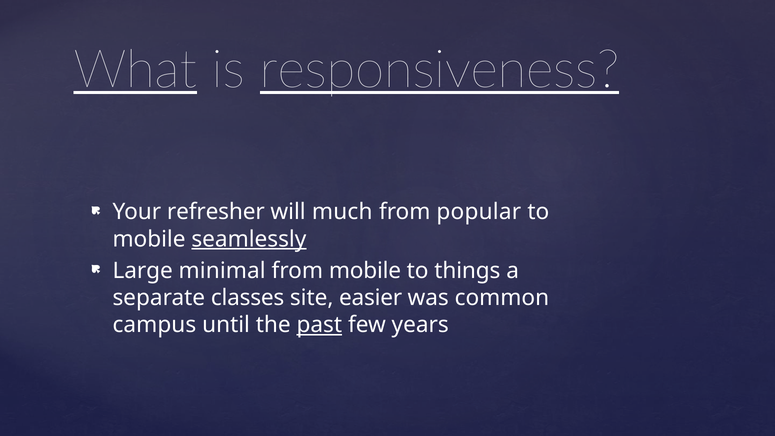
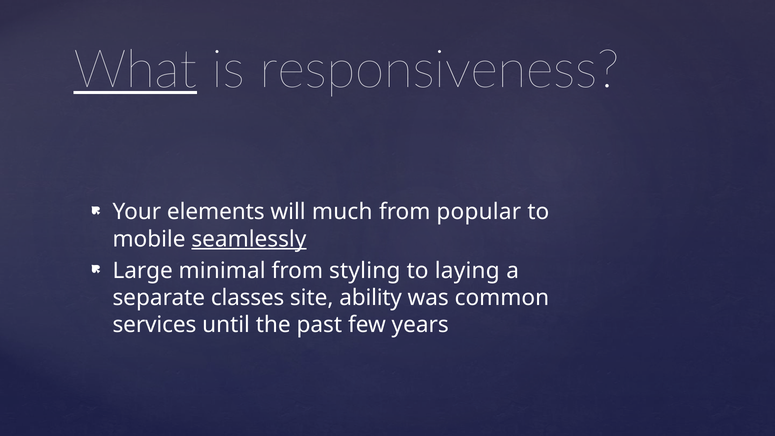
responsiveness underline: present -> none (440, 70)
refresher: refresher -> elements (216, 212)
from mobile: mobile -> styling (365, 271)
things: things -> laying (467, 271)
easier: easier -> ability (371, 298)
campus: campus -> services (154, 325)
past underline: present -> none (319, 325)
